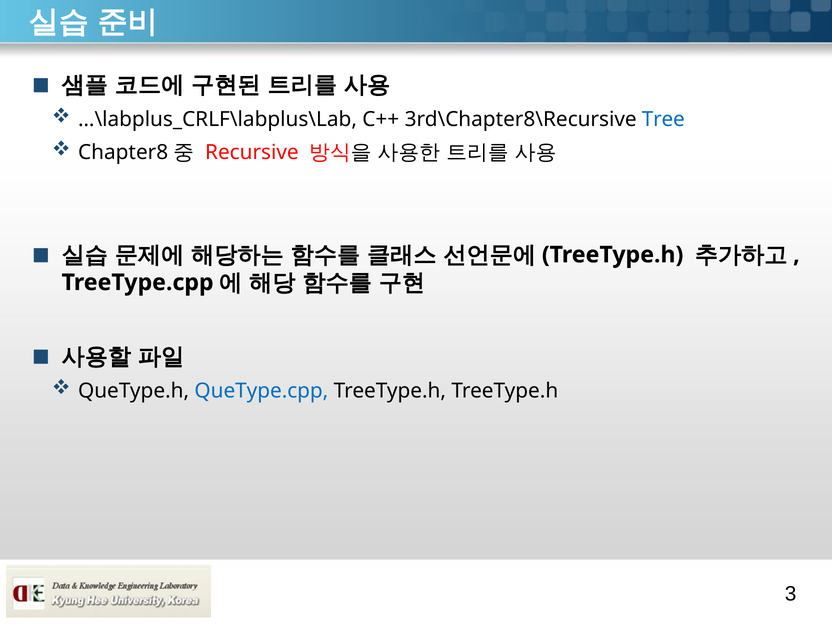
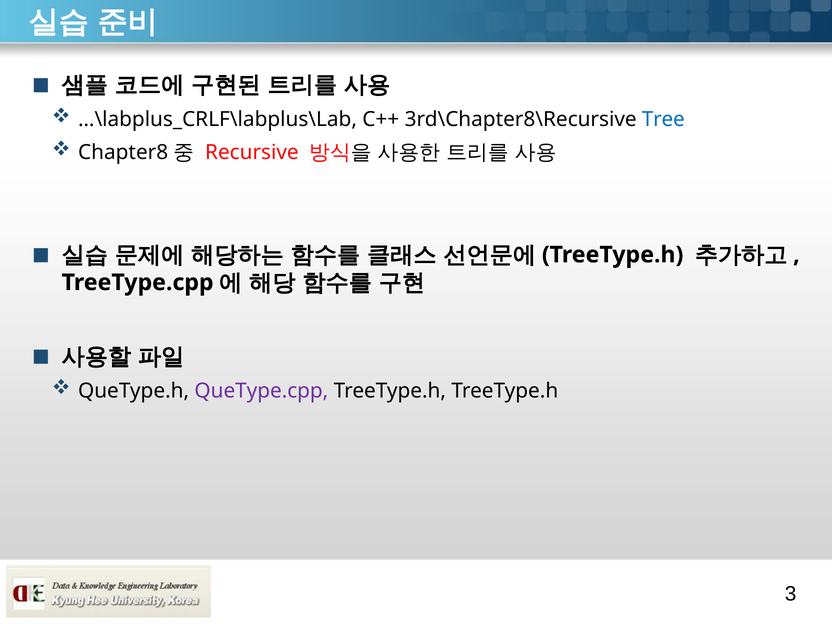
QueType.cpp colour: blue -> purple (261, 391)
